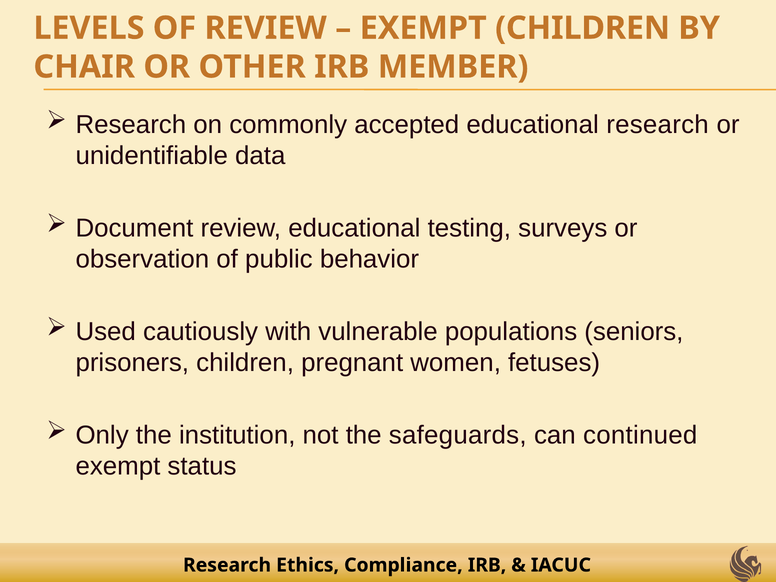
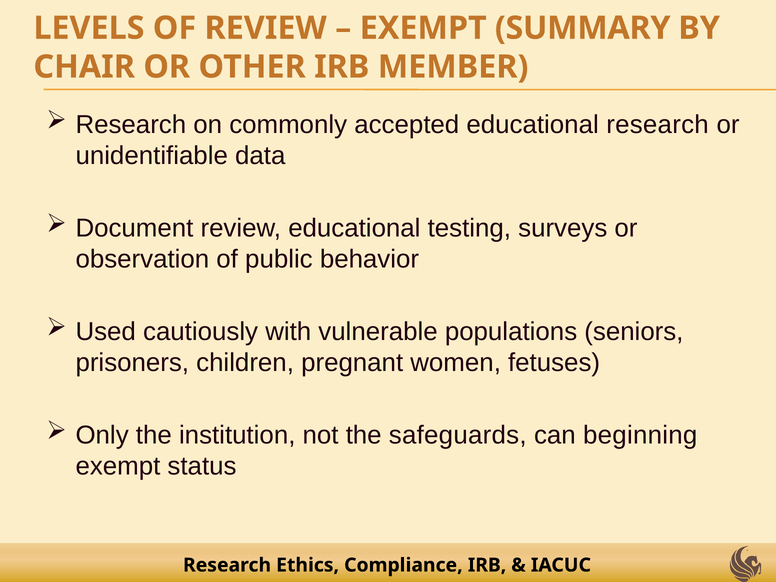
EXEMPT CHILDREN: CHILDREN -> SUMMARY (583, 28)
continued: continued -> beginning (640, 435)
